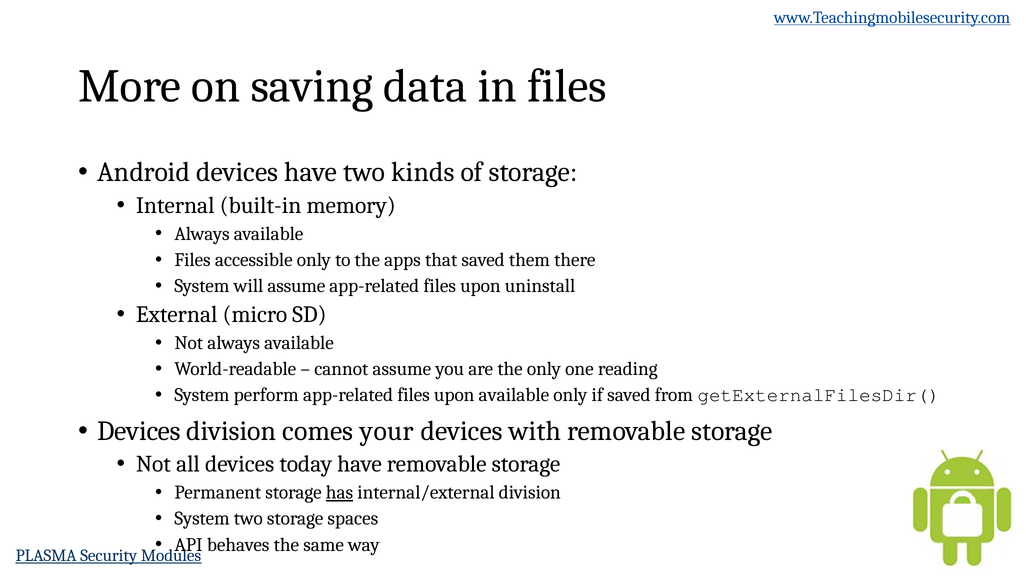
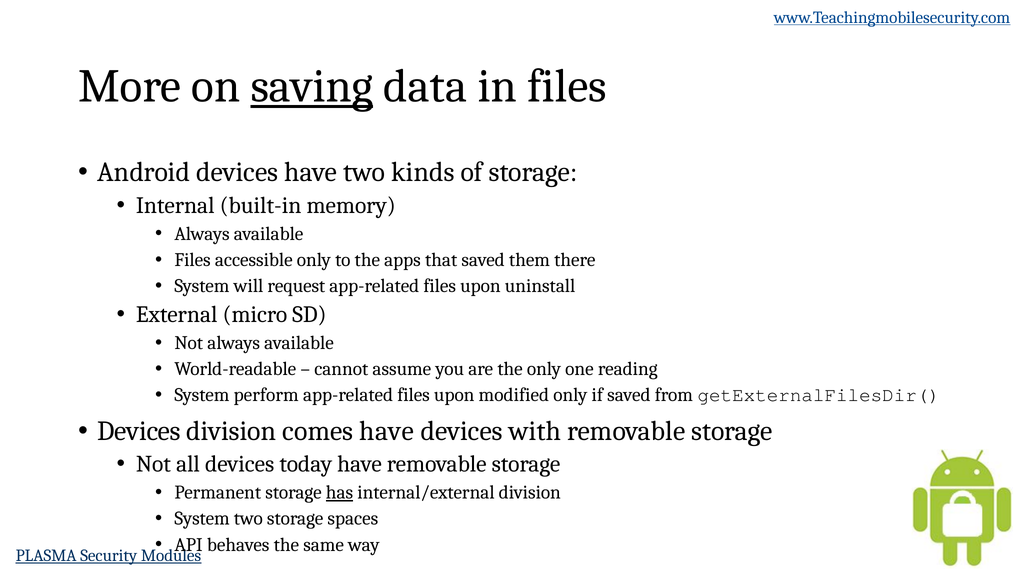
saving underline: none -> present (312, 86)
will assume: assume -> request (296, 286)
upon available: available -> modified (514, 395)
comes your: your -> have (387, 431)
